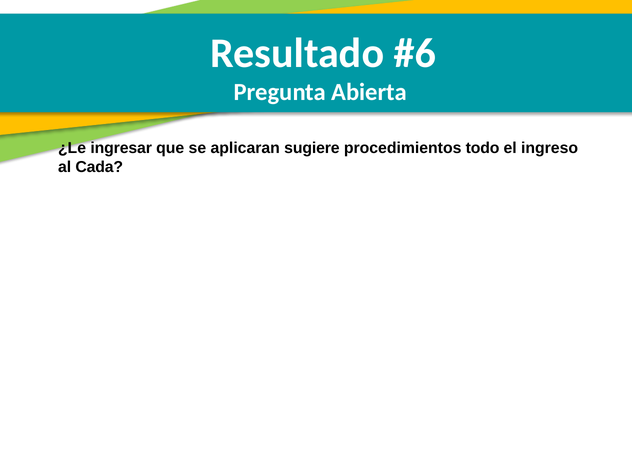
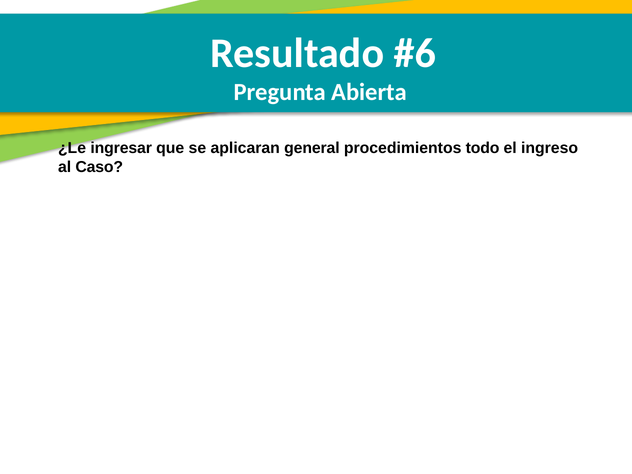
sugiere: sugiere -> general (312, 148)
Cada: Cada -> Caso (99, 167)
